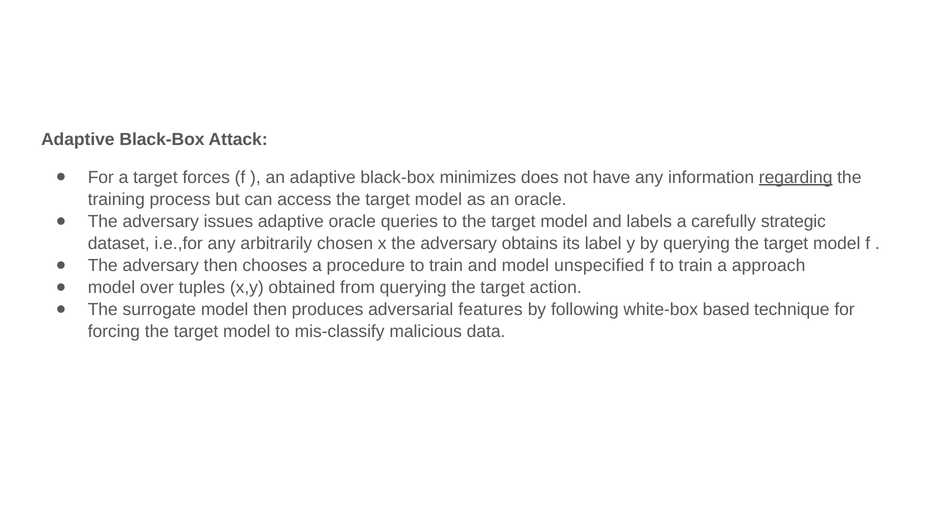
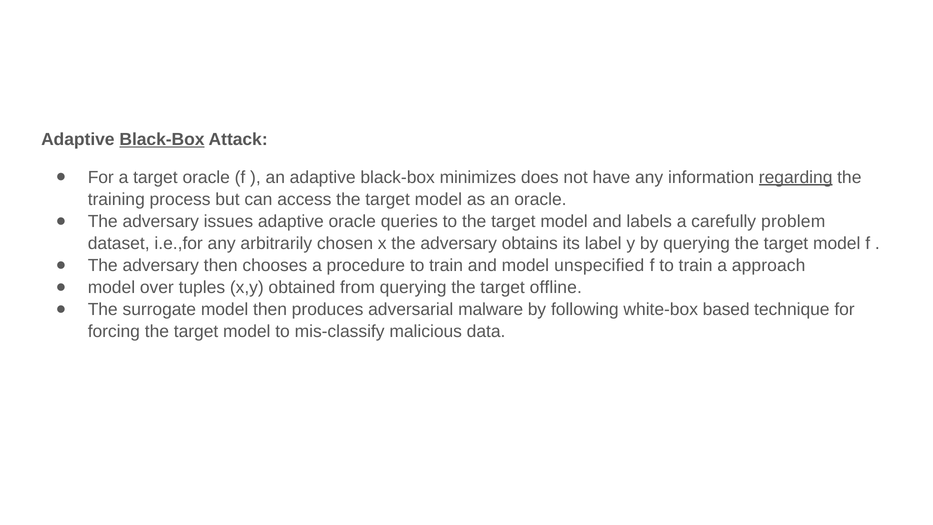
Black-Box underline: none -> present (162, 140)
target forces: forces -> oracle (206, 177)
strategic: strategic -> problem (793, 221)
action: action -> offline (556, 287)
features: features -> malware (491, 309)
